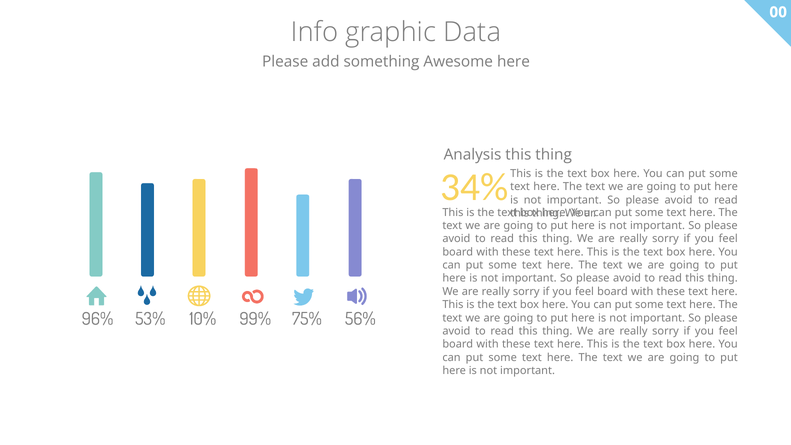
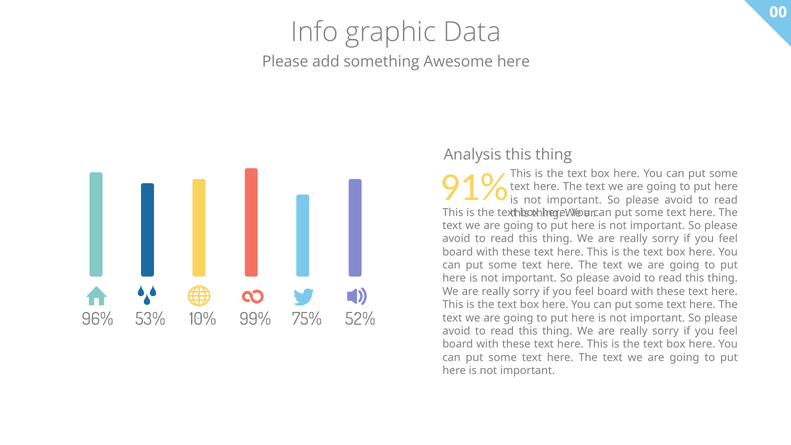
34%: 34% -> 91% (474, 187)
56%: 56% -> 52% (360, 319)
